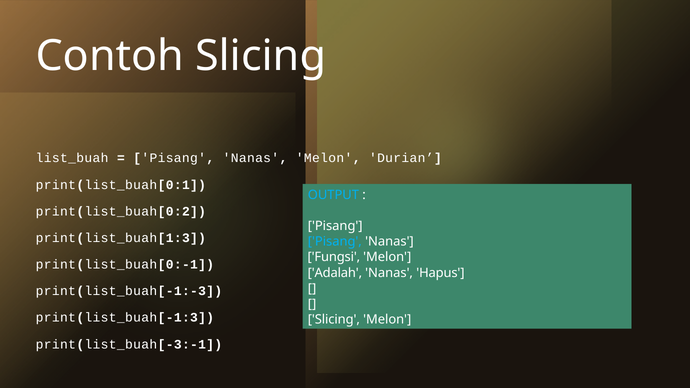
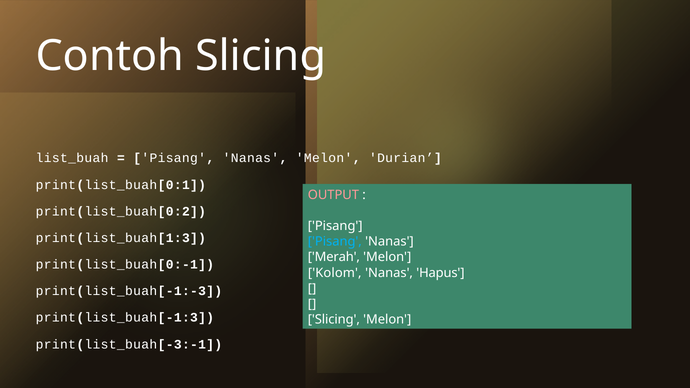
OUTPUT colour: light blue -> pink (333, 195)
Fungsi: Fungsi -> Merah (334, 257)
Adalah: Adalah -> Kolom (335, 273)
